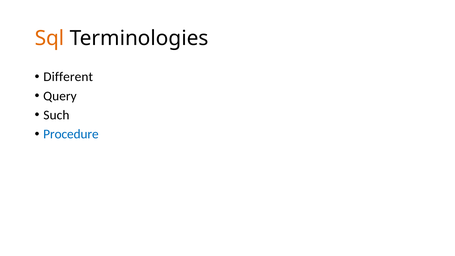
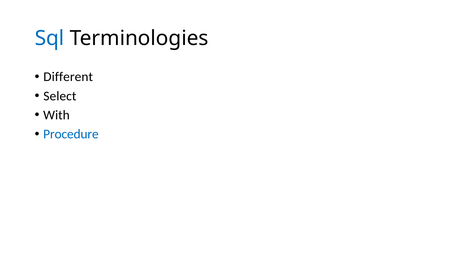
Sql colour: orange -> blue (50, 38)
Query: Query -> Select (60, 96)
Such: Such -> With (56, 115)
